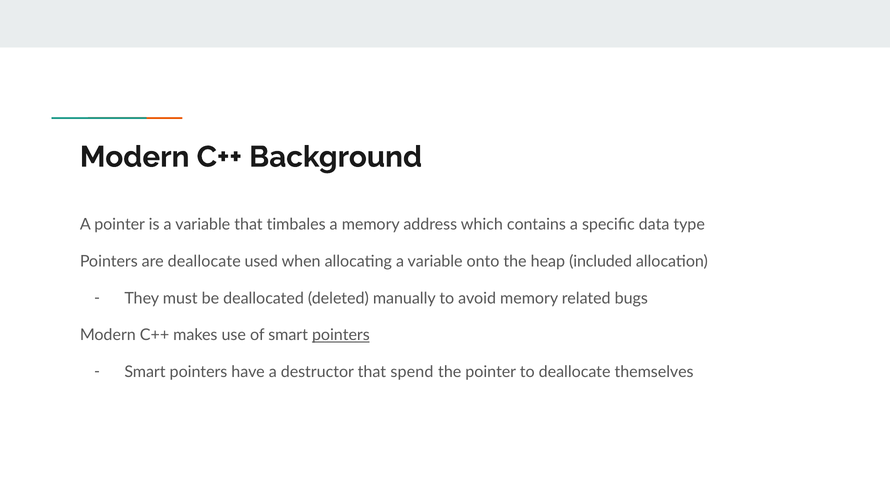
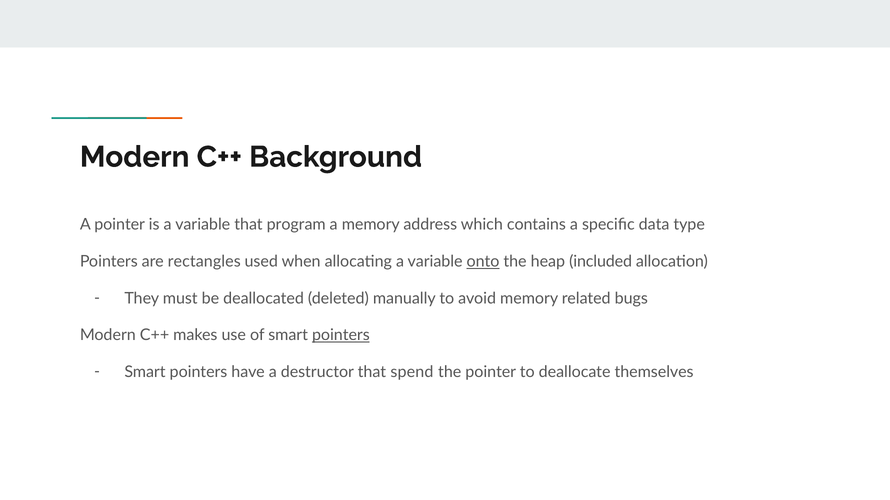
timbales: timbales -> program (296, 225)
are deallocate: deallocate -> rectangles (204, 262)
onto underline: none -> present (483, 262)
